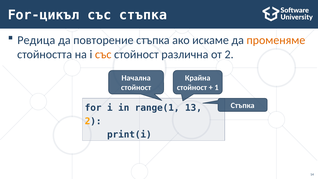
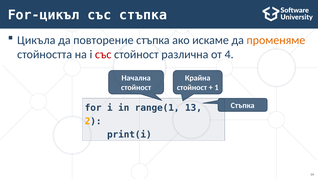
Редица: Редица -> Цикъла (36, 40)
със colour: orange -> red (103, 54)
от 2: 2 -> 4 (229, 54)
